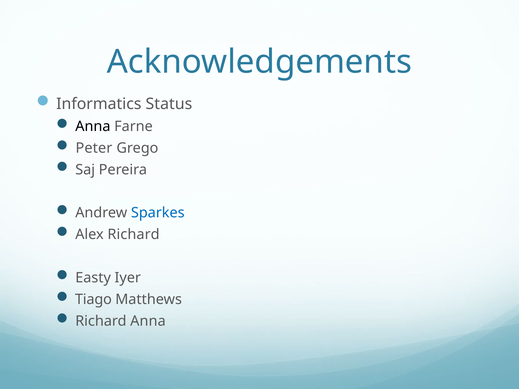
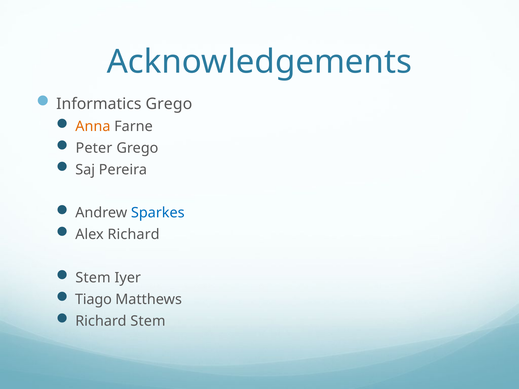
Informatics Status: Status -> Grego (169, 104)
Anna colour: black -> orange (93, 126)
Easty: Easty -> Stem (93, 278)
Richard Anna: Anna -> Stem (148, 321)
